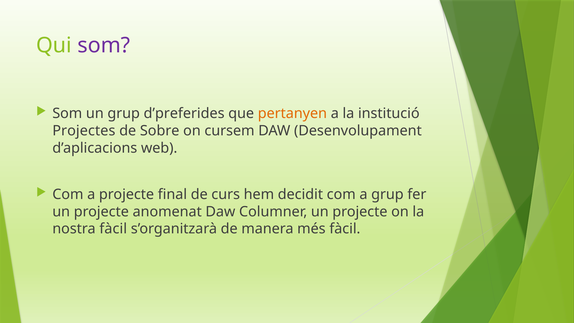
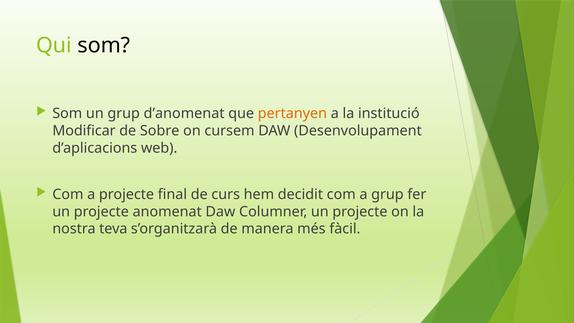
som colour: purple -> black (104, 45)
d’preferides: d’preferides -> d’anomenat (184, 113)
Projectes: Projectes -> Modificar (84, 131)
nostra fàcil: fàcil -> teva (113, 229)
